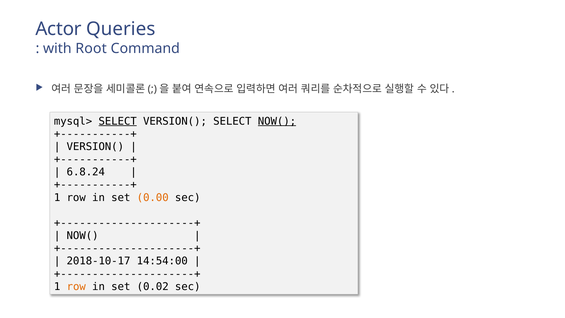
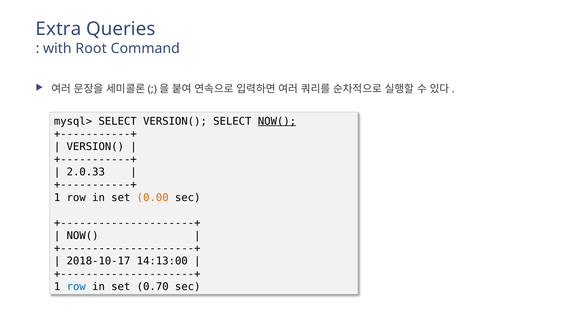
Actor: Actor -> Extra (58, 29)
SELECT underline: present -> none (118, 121)
6.8.24: 6.8.24 -> 2.0.33 (86, 172)
14:54:00: 14:54:00 -> 14:13:00 (162, 261)
row colour: orange -> blue (76, 286)
0.02: 0.02 -> 0.70 (153, 286)
